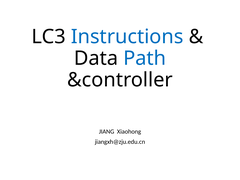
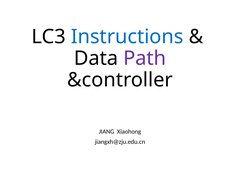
Path colour: blue -> purple (145, 58)
